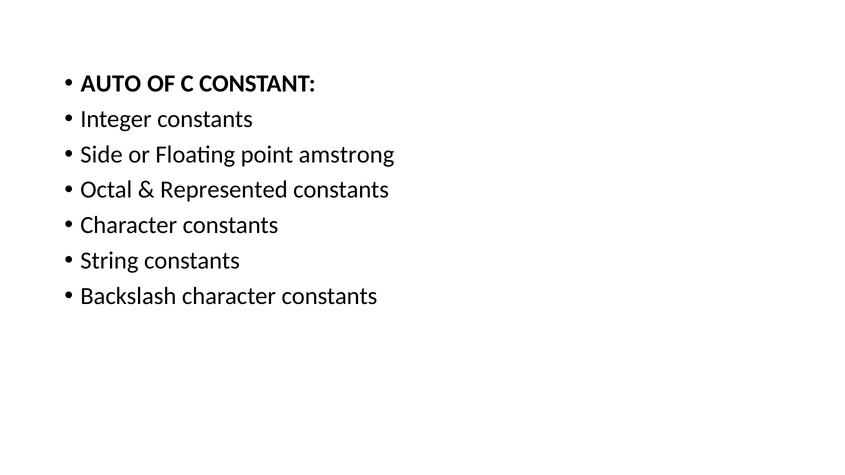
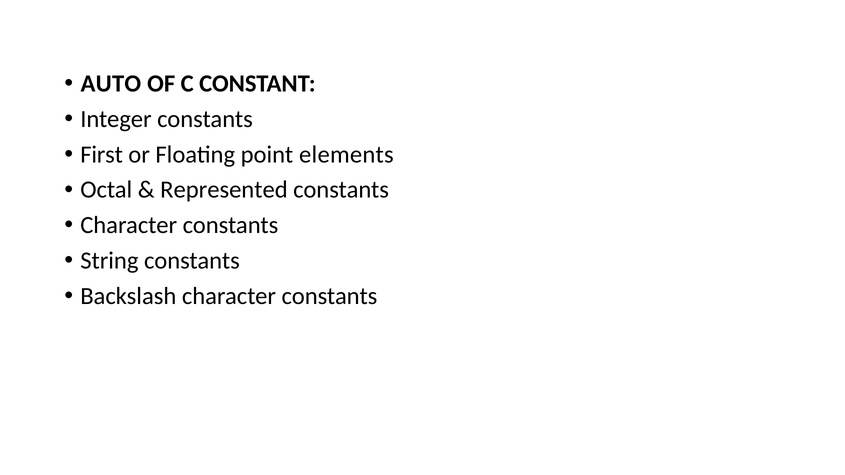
Side: Side -> First (102, 155)
amstrong: amstrong -> elements (346, 155)
